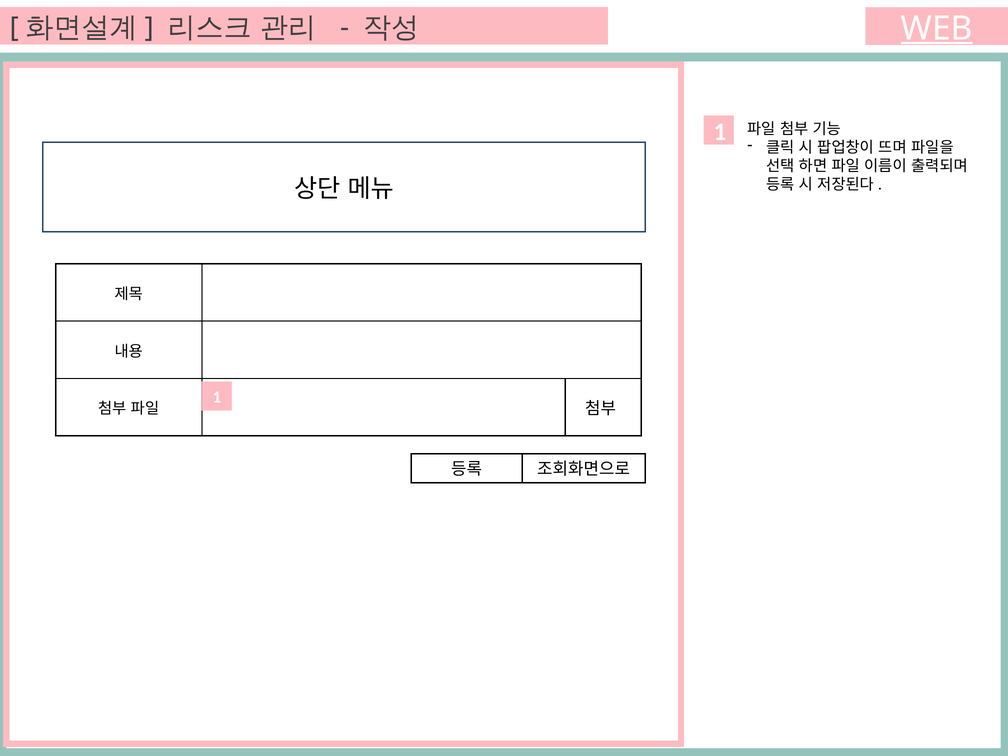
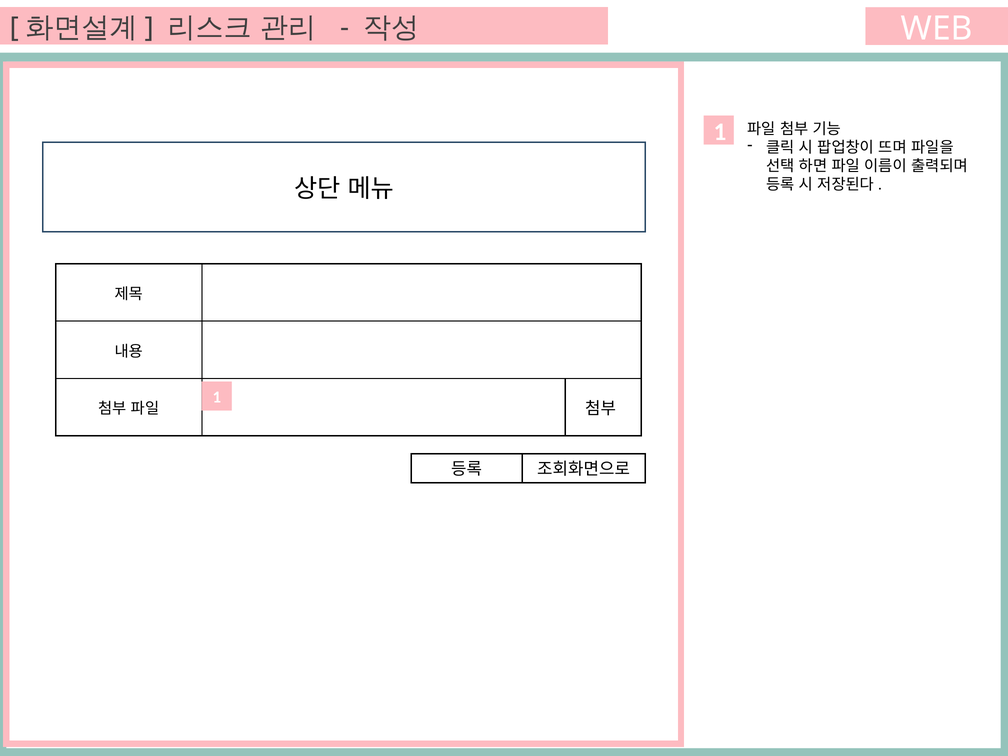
WEB underline: present -> none (937, 28)
